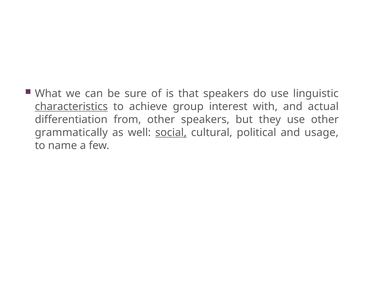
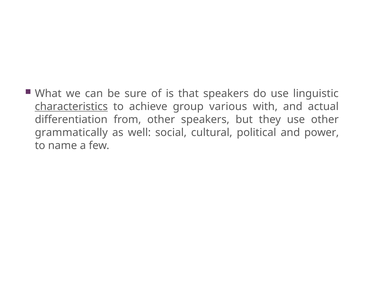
interest: interest -> various (228, 106)
social underline: present -> none (171, 132)
usage: usage -> power (322, 132)
